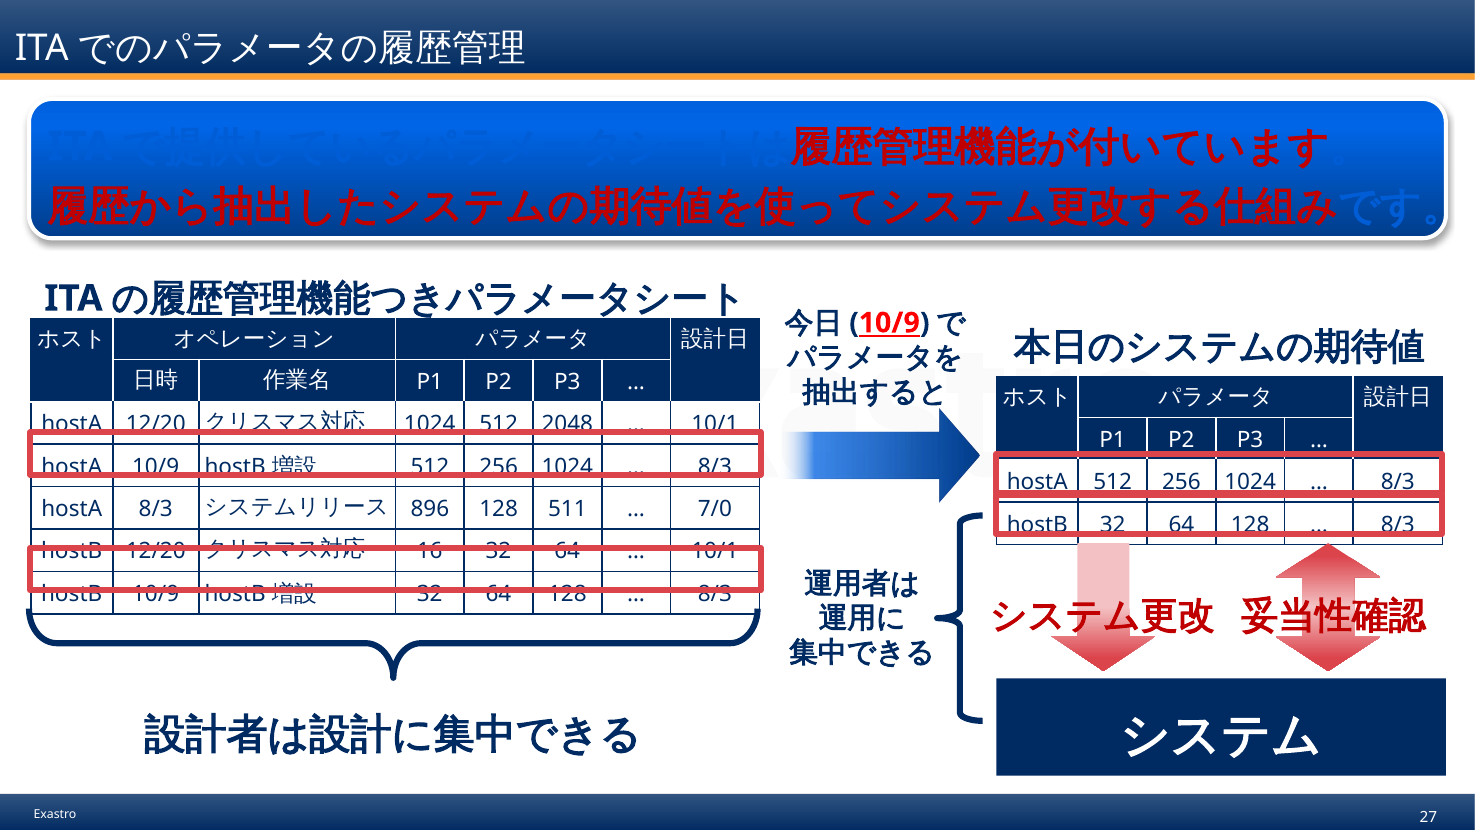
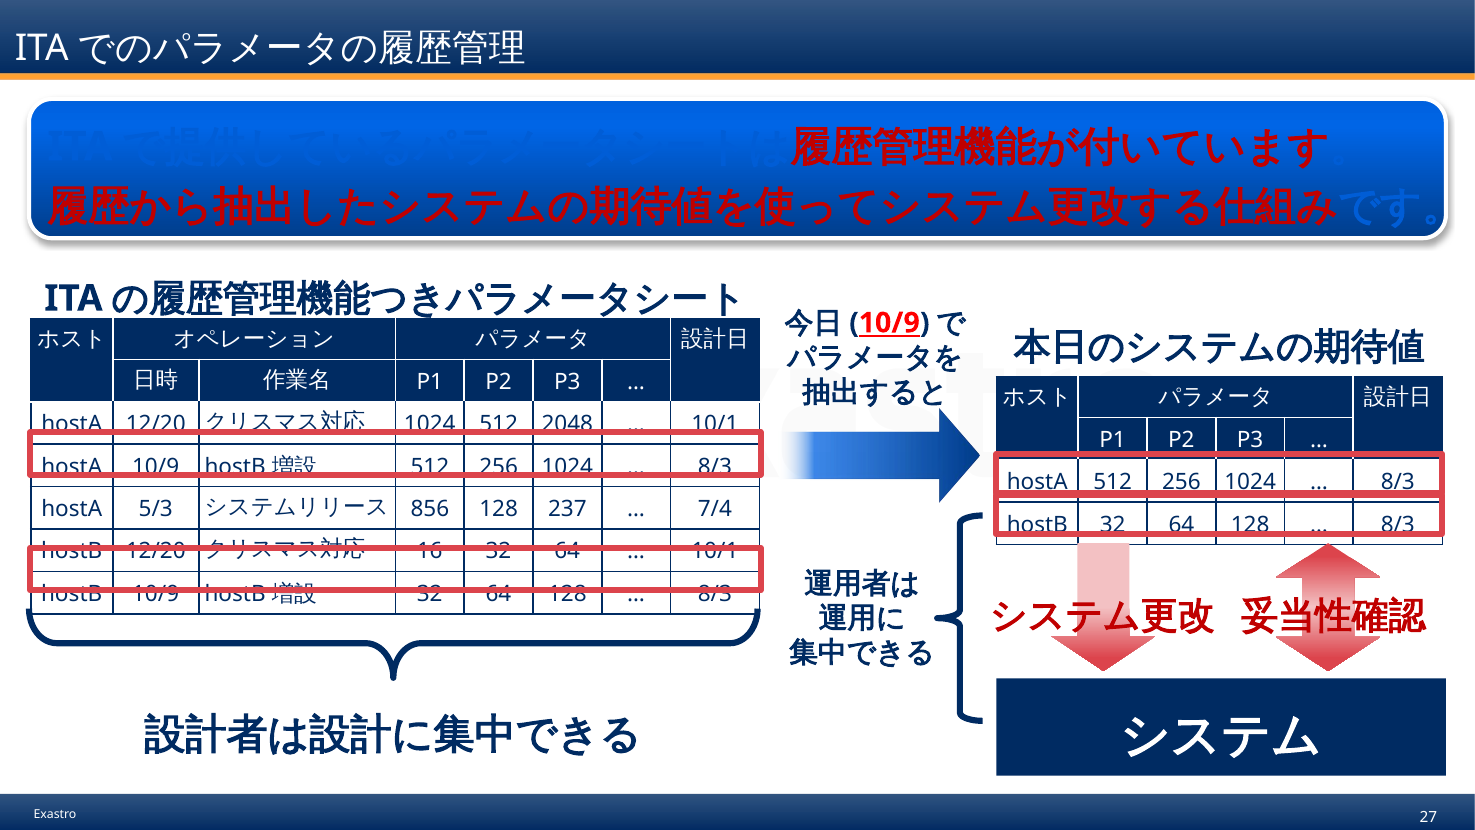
hostA 8/3: 8/3 -> 5/3 (156, 509)
896: 896 -> 856 (430, 509)
511: 511 -> 237 (567, 509)
7/0: 7/0 -> 7/4 (715, 509)
